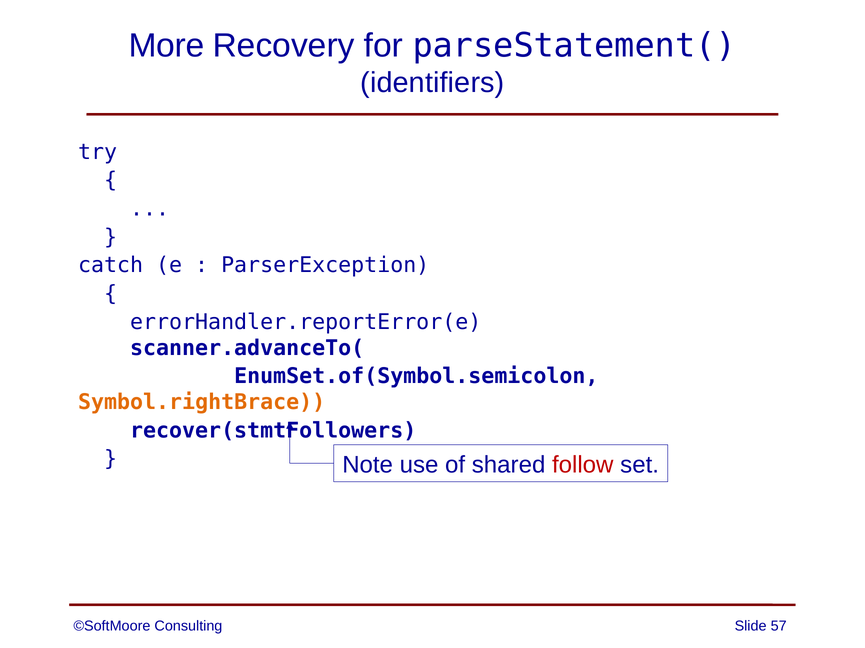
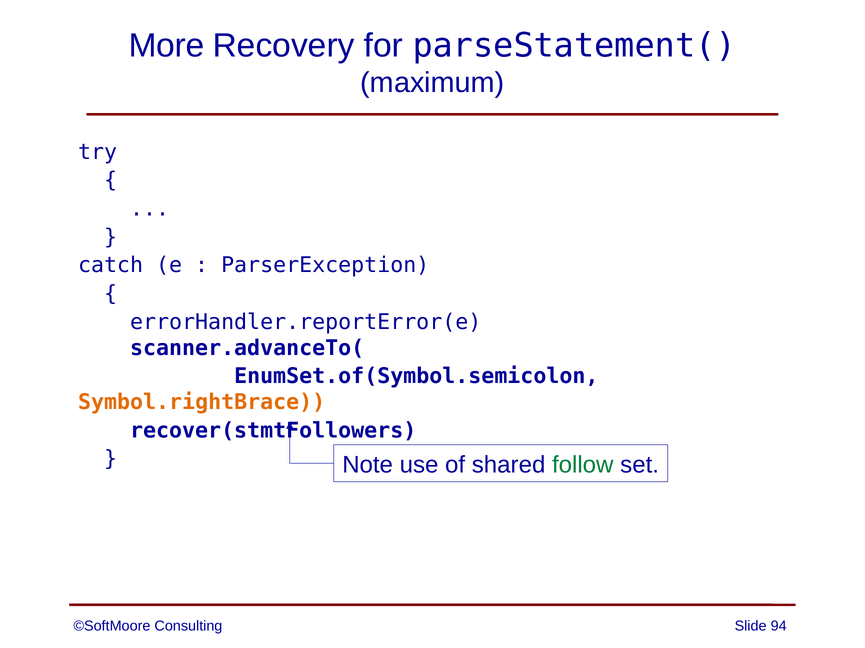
identifiers: identifiers -> maximum (432, 83)
follow colour: red -> green (583, 465)
57: 57 -> 94 (779, 627)
